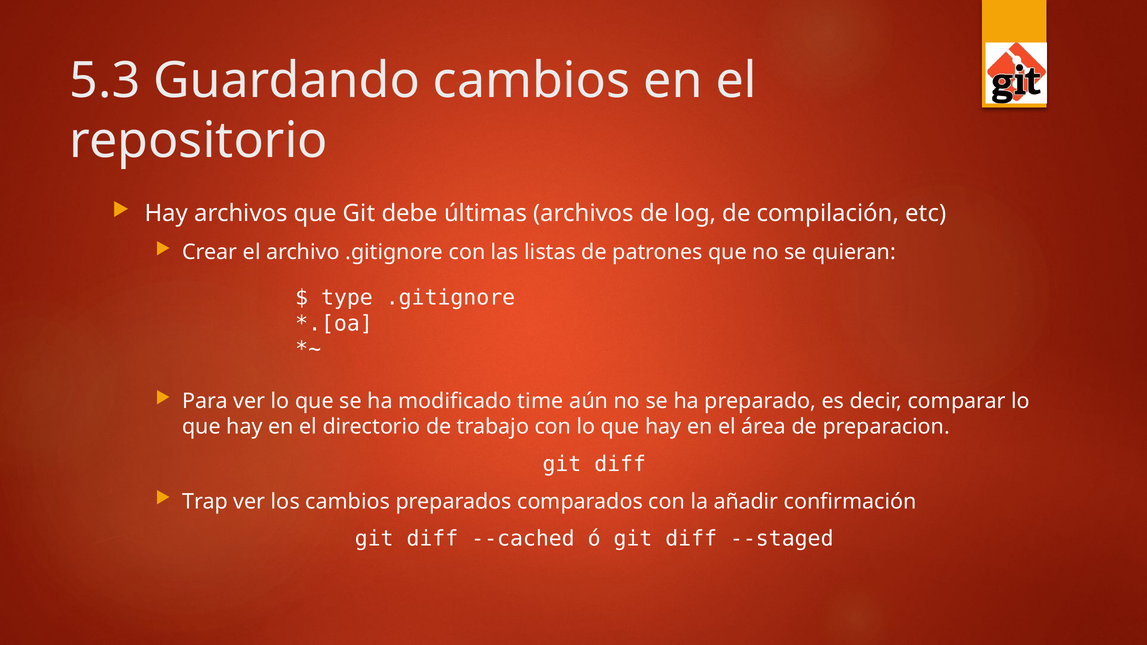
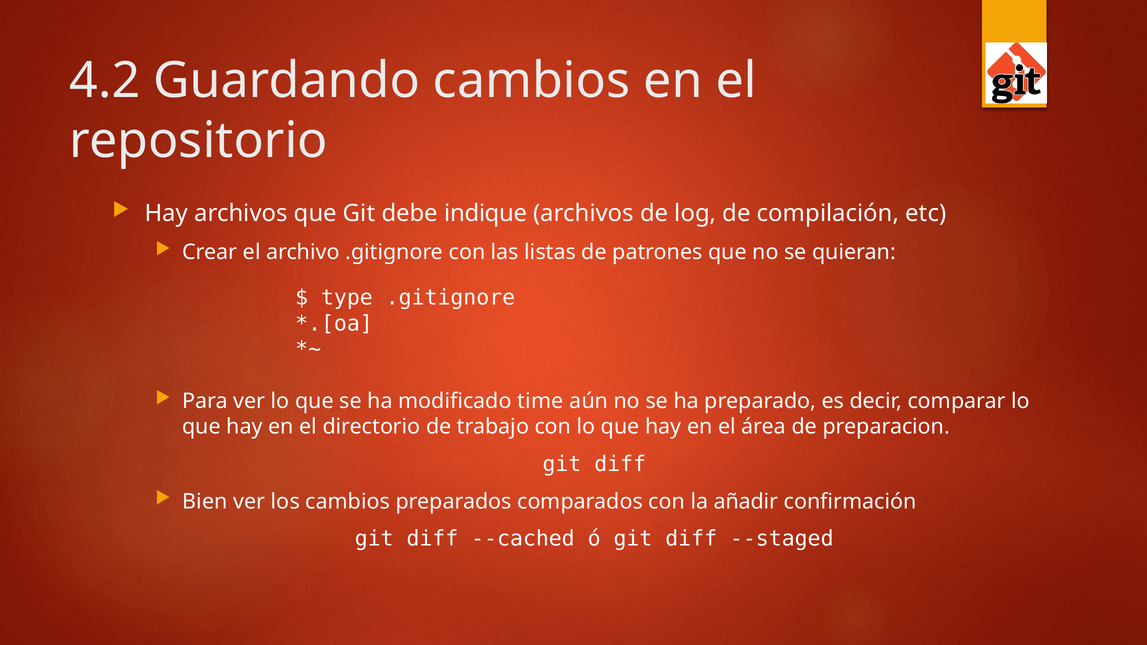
5.3: 5.3 -> 4.2 (105, 81)
últimas: últimas -> indique (486, 213)
Trap: Trap -> Bien (205, 502)
